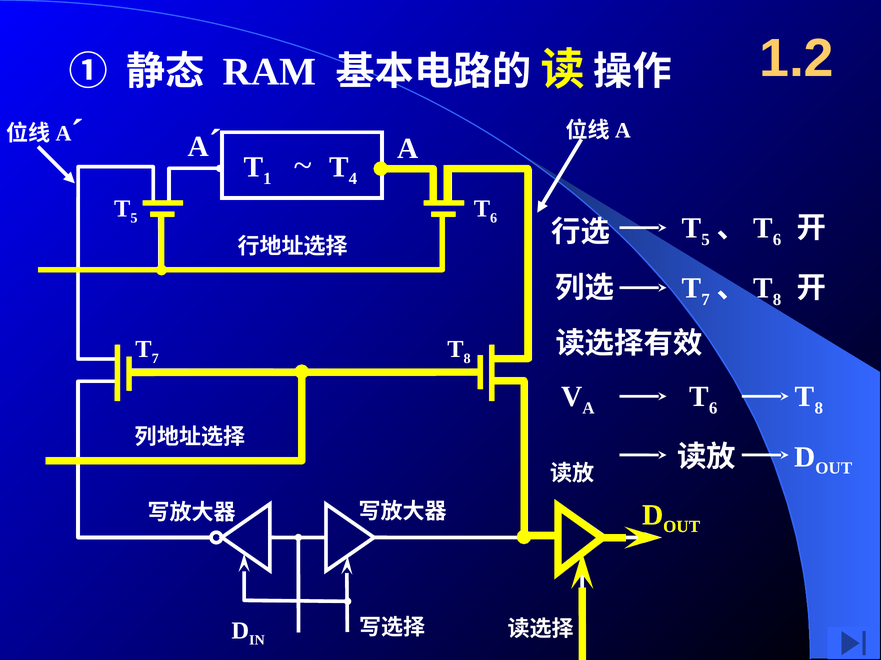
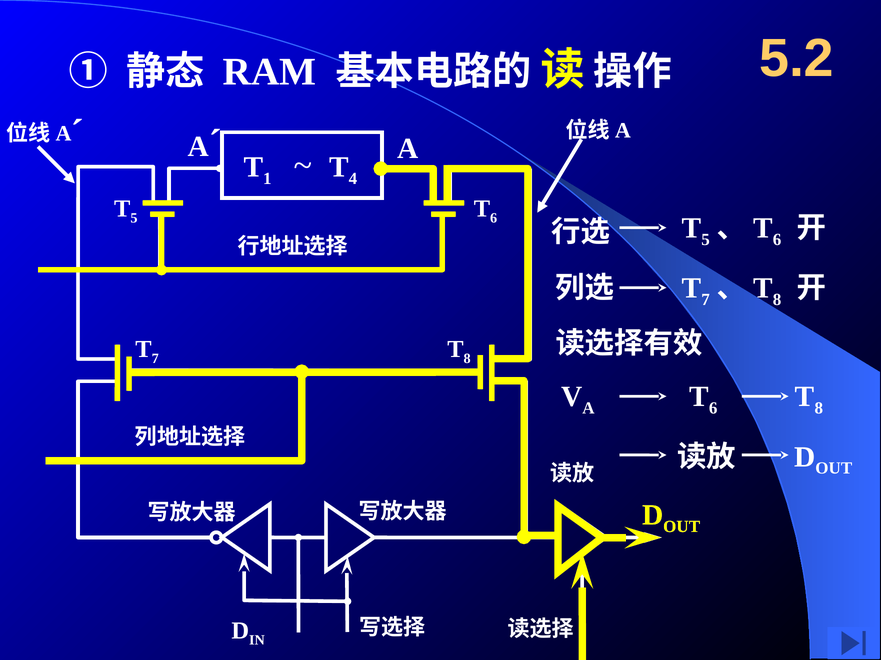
1.2: 1.2 -> 5.2 (796, 59)
